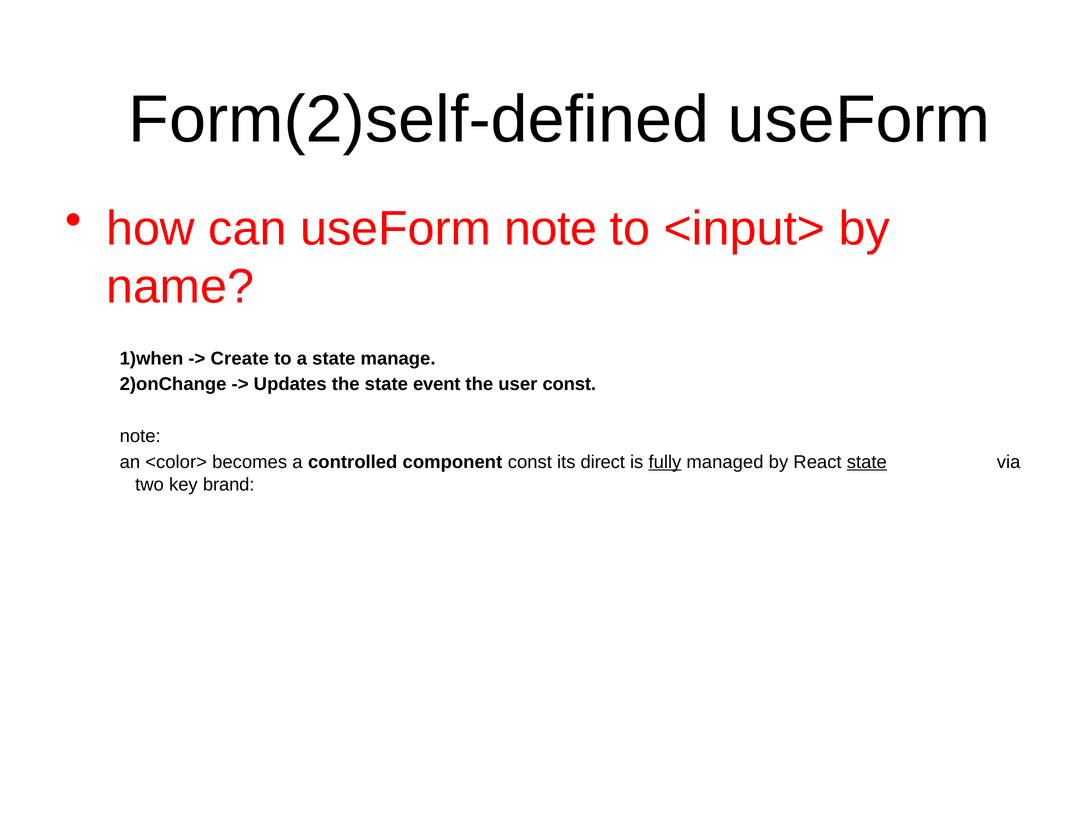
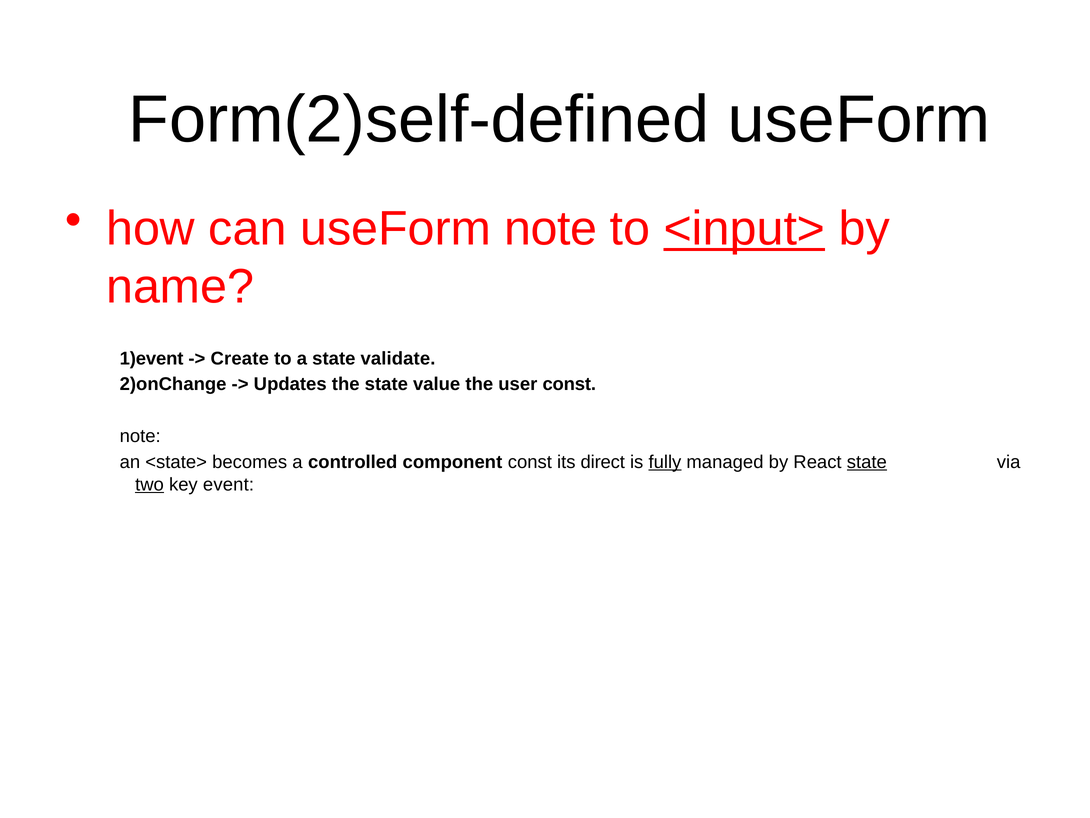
<input> underline: none -> present (744, 229)
1)when: 1)when -> 1)event (152, 358)
manage: manage -> validate (398, 358)
event: event -> value (437, 384)
<color>: <color> -> <state> (176, 462)
two underline: none -> present (150, 484)
brand: brand -> event (229, 484)
